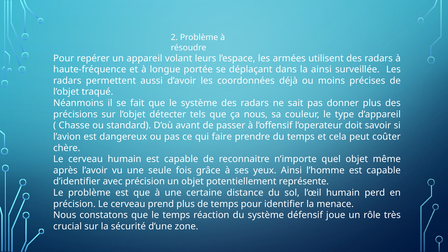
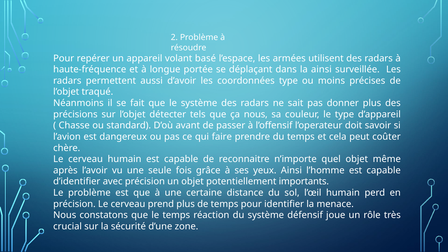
leurs: leurs -> basé (205, 58)
coordonnées déjà: déjà -> type (288, 81)
représente: représente -> importants (304, 182)
